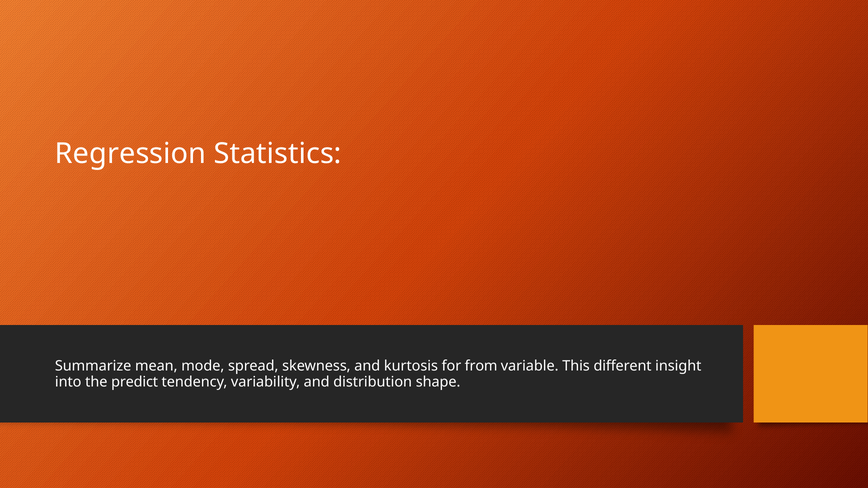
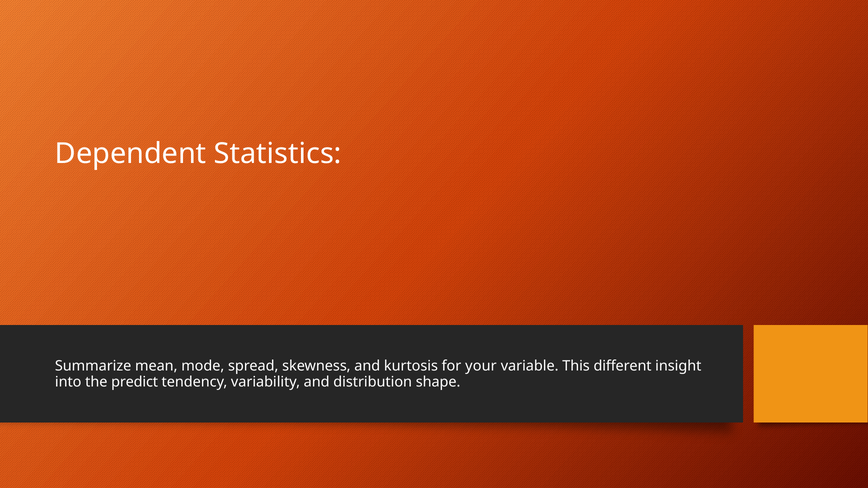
Regression: Regression -> Dependent (131, 154)
from: from -> your (481, 366)
